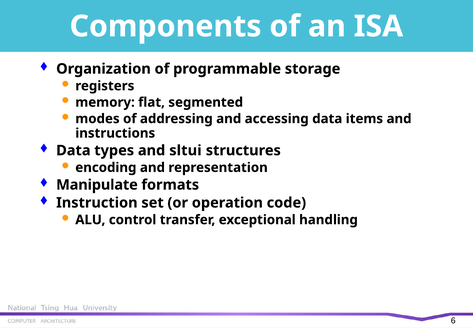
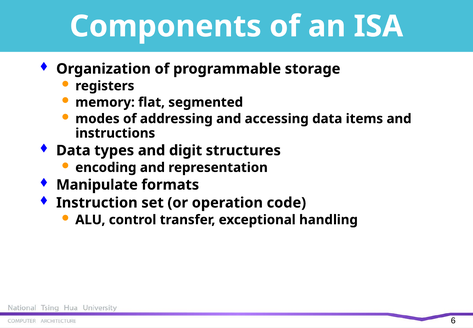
sltui: sltui -> digit (186, 150)
